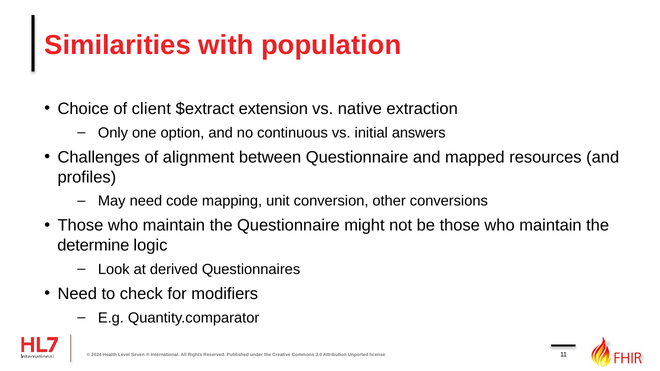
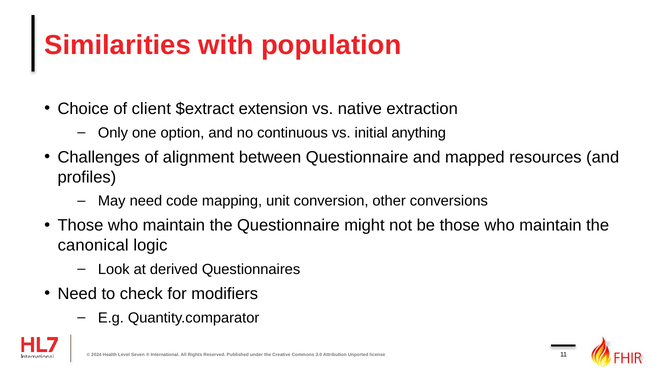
answers: answers -> anything (419, 133)
determine: determine -> canonical (93, 245)
